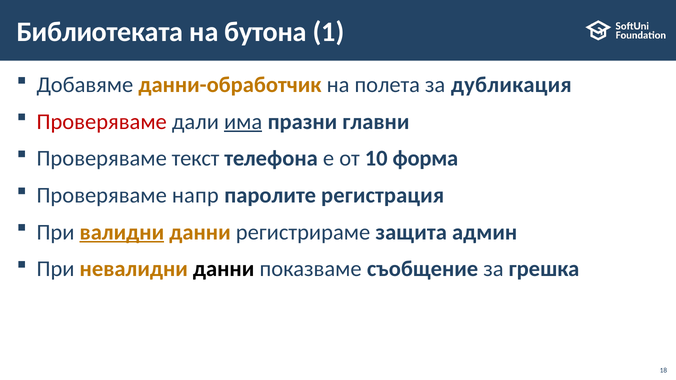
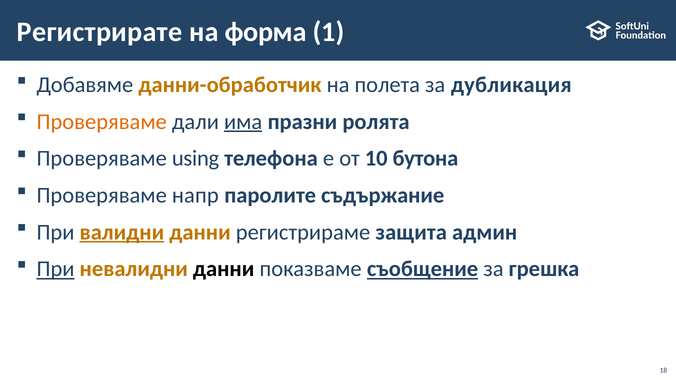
Библиотеката: Библиотеката -> Регистрирате (100, 32)
бутона: бутона -> форма (266, 32)
Проверяваме colour: red -> orange (102, 122)
главни: главни -> ролята (376, 122)
текст: текст -> using (196, 159)
форма: форма -> бутона (425, 159)
регистрация: регистрация -> съдържание (383, 195)
При underline: none -> present (56, 269)
съобщение underline: none -> present (423, 269)
